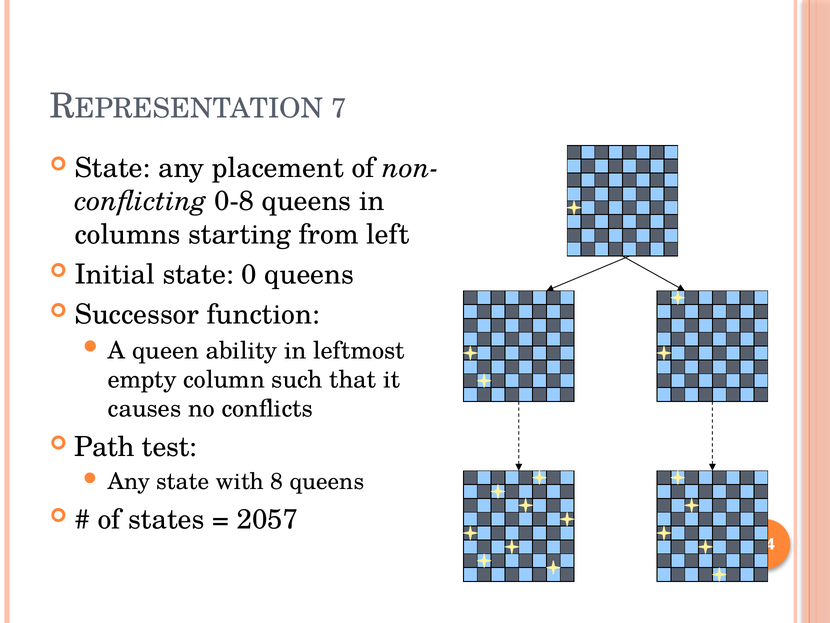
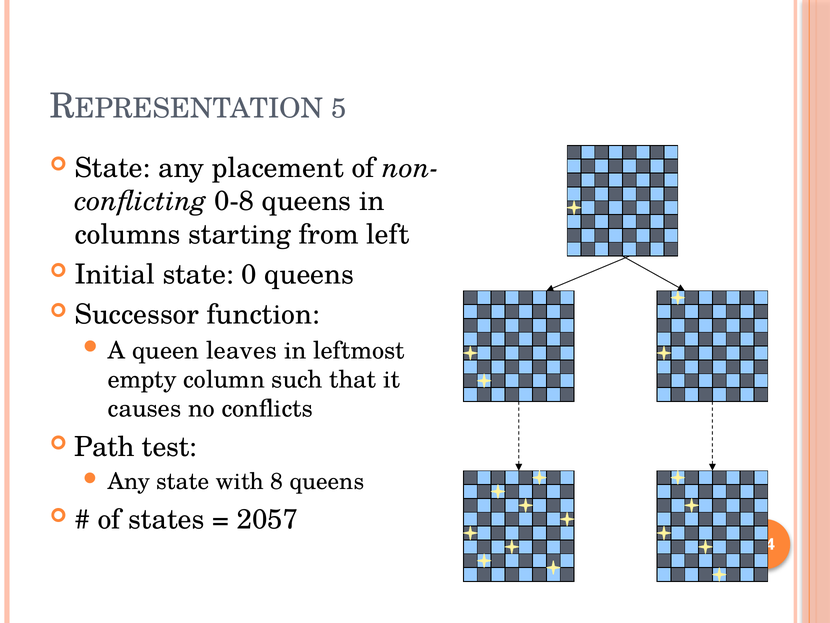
7: 7 -> 5 (339, 109)
ability: ability -> leaves (241, 350)
